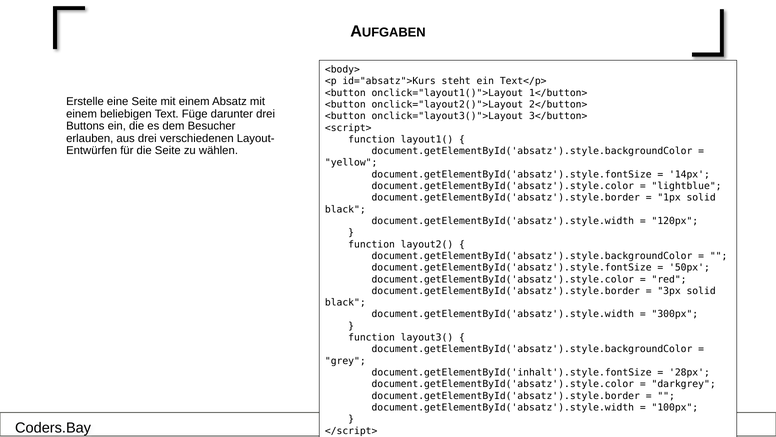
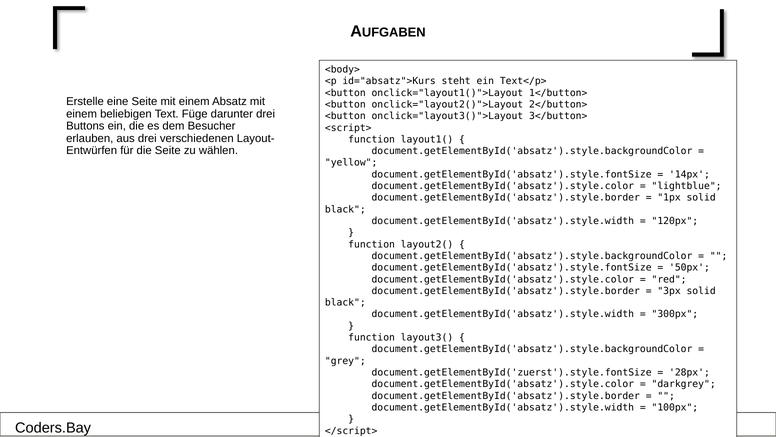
document.getElementById('inhalt').style.fontSize: document.getElementById('inhalt').style.fontSize -> document.getElementById('zuerst').style.fontSize (512, 372)
